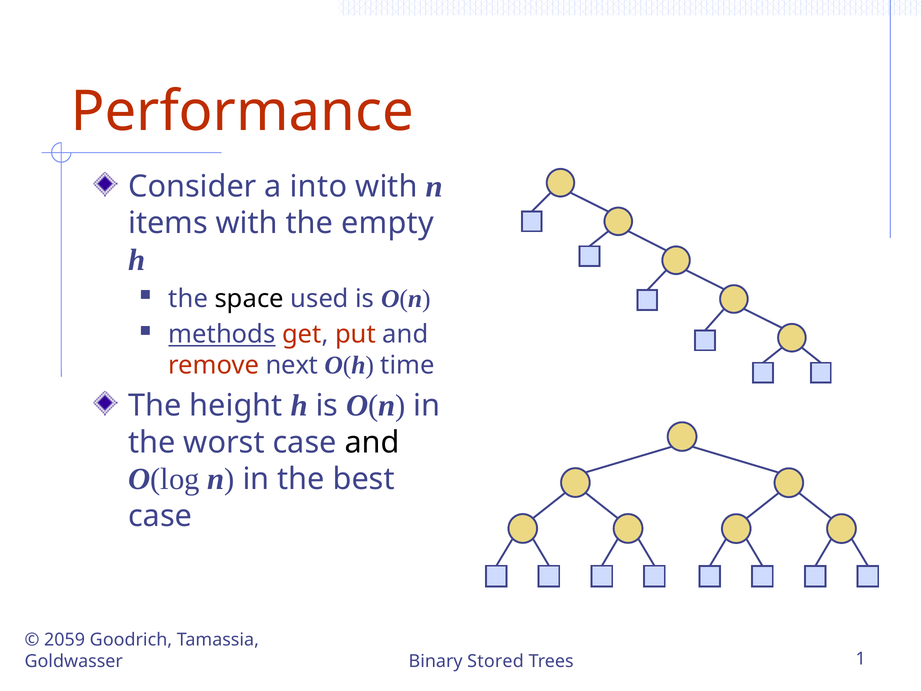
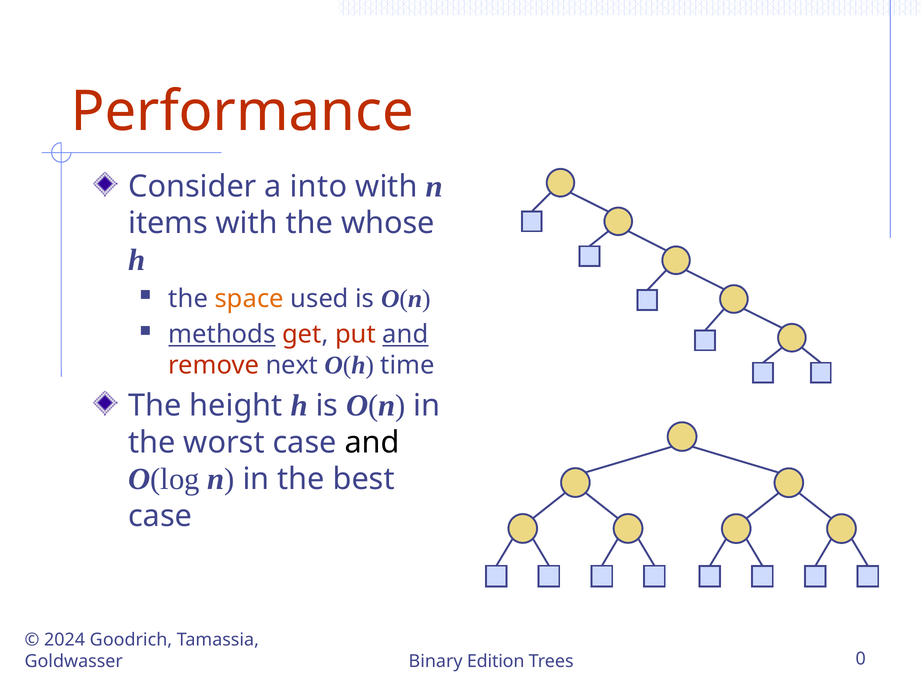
empty: empty -> whose (388, 223)
space colour: black -> orange (249, 299)
and underline: none -> present (405, 334)
2059: 2059 -> 2024 (65, 640)
Stored: Stored -> Edition (496, 661)
1: 1 -> 0 (861, 658)
